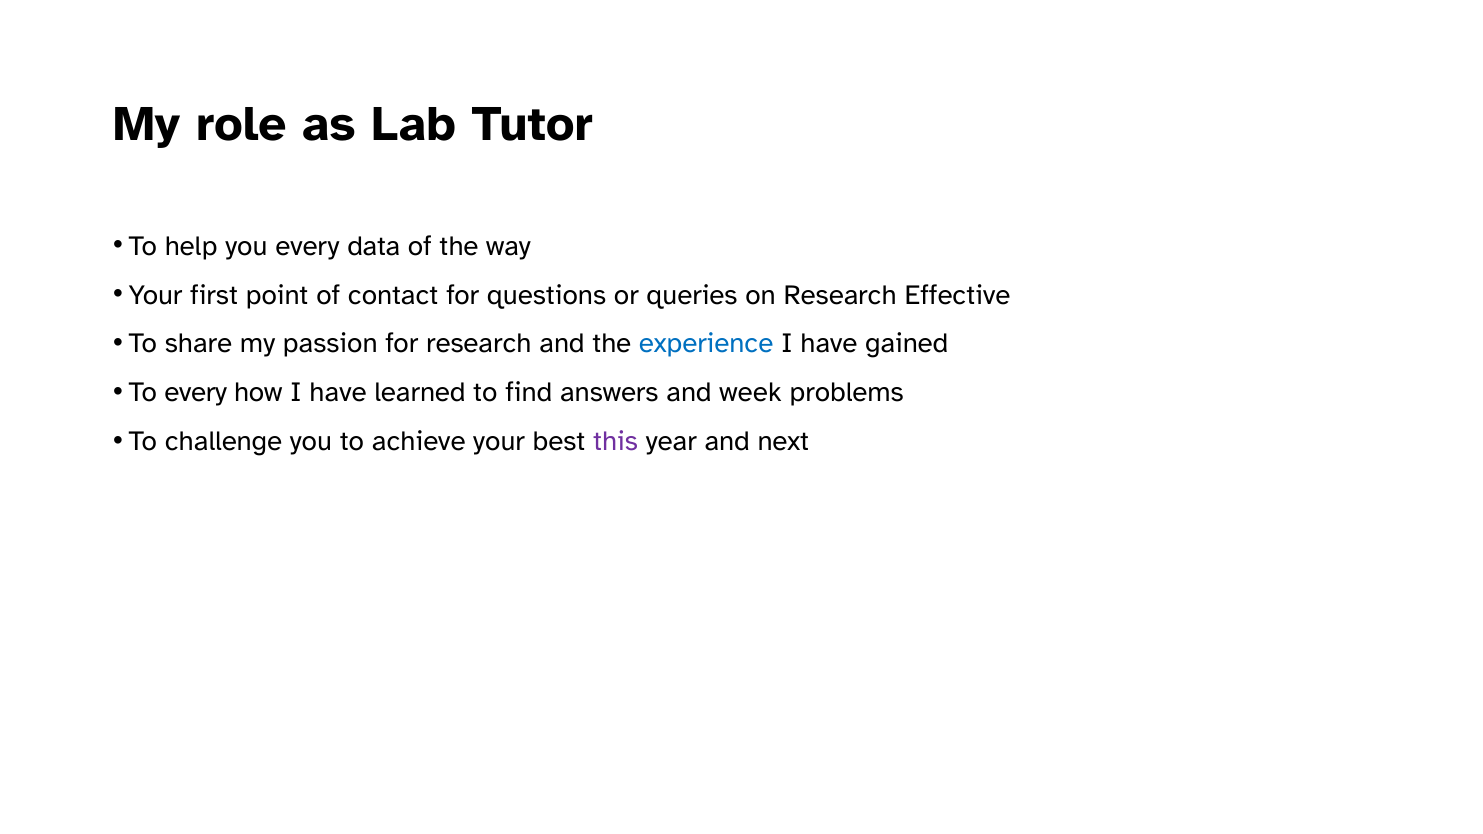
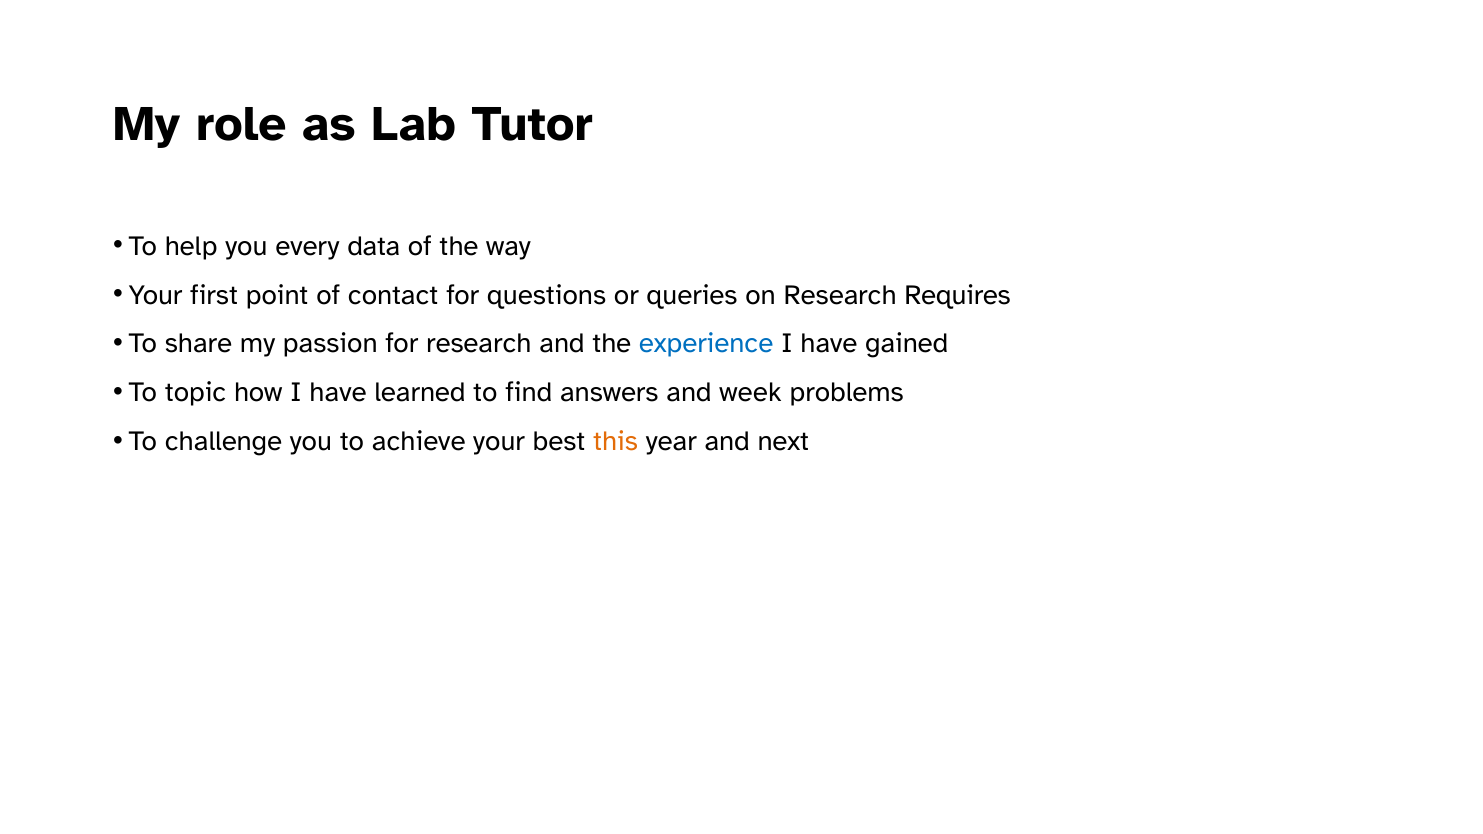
Effective: Effective -> Requires (958, 295)
To every: every -> topic (196, 393)
this colour: purple -> orange (616, 442)
